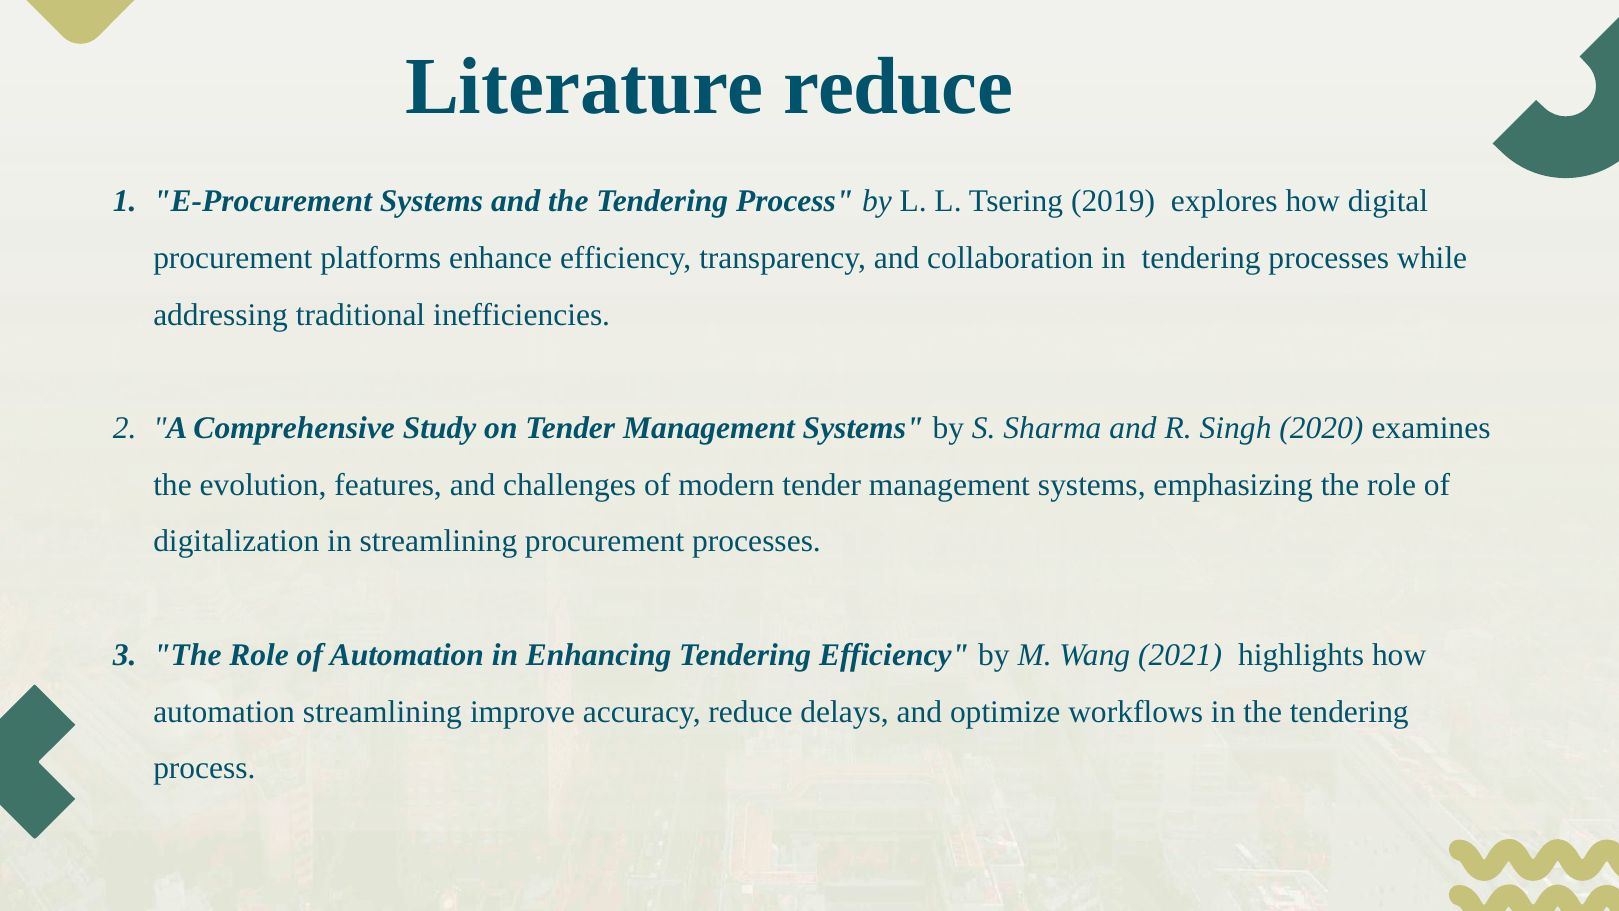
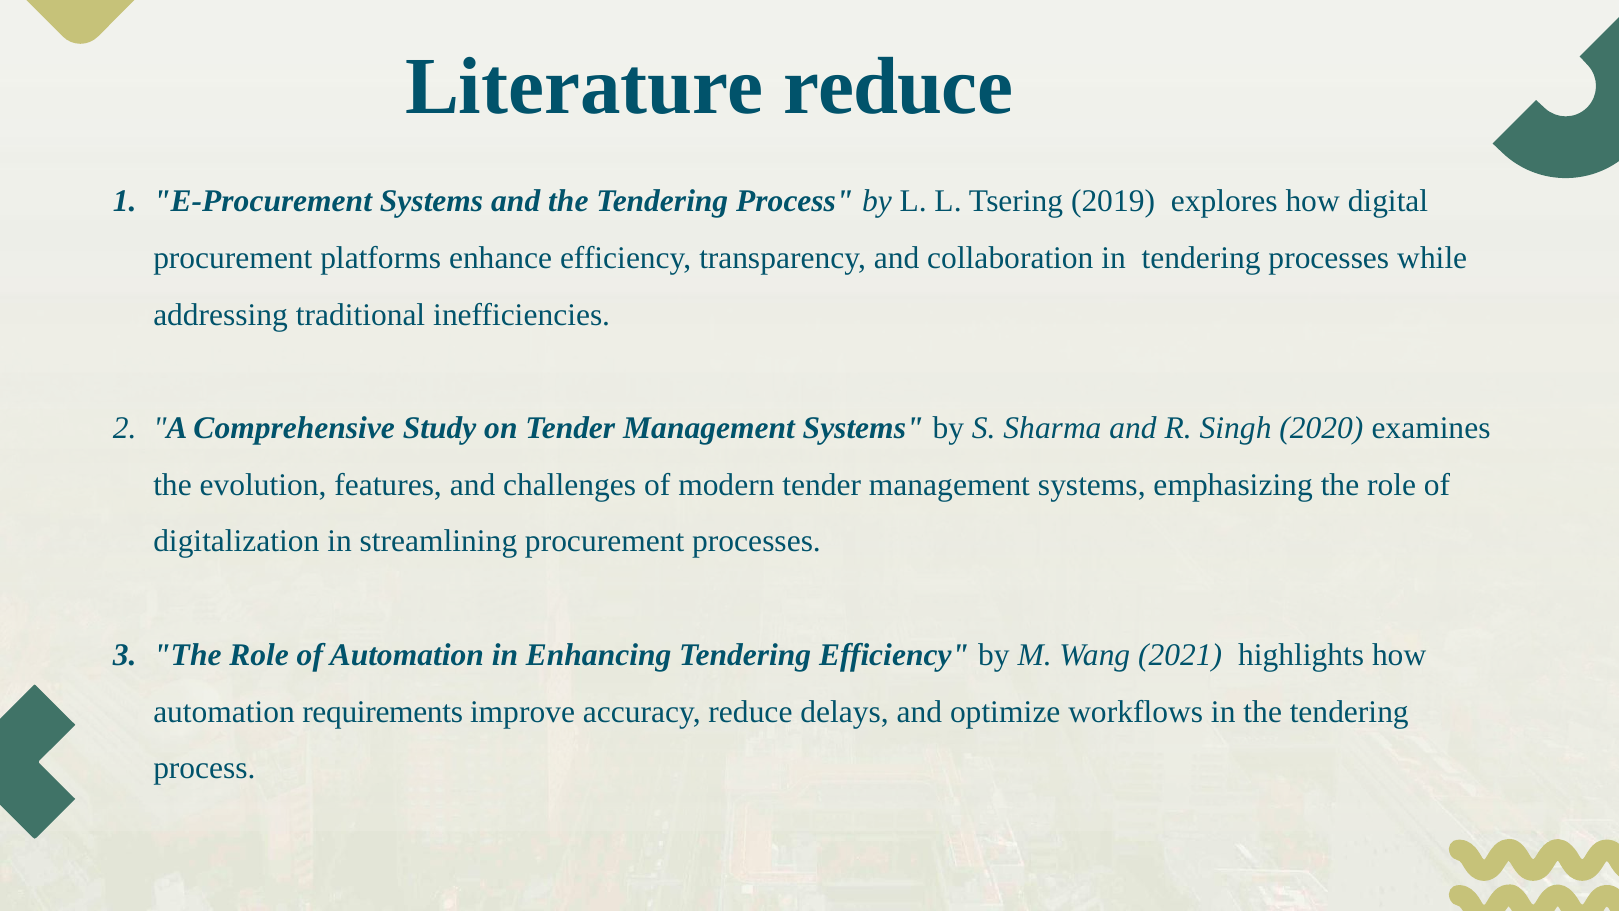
automation streamlining: streamlining -> requirements (383, 711)
